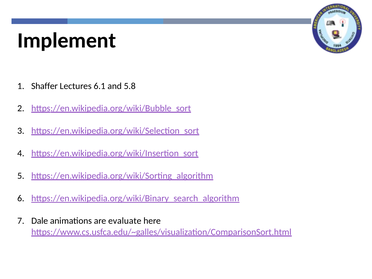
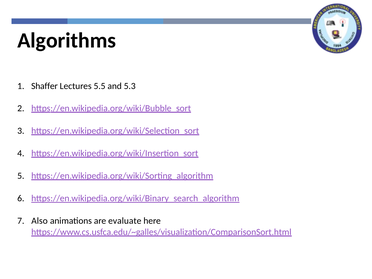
Implement: Implement -> Algorithms (67, 41)
6.1: 6.1 -> 5.5 (100, 86)
5.8: 5.8 -> 5.3 (130, 86)
Dale: Dale -> Also (40, 221)
